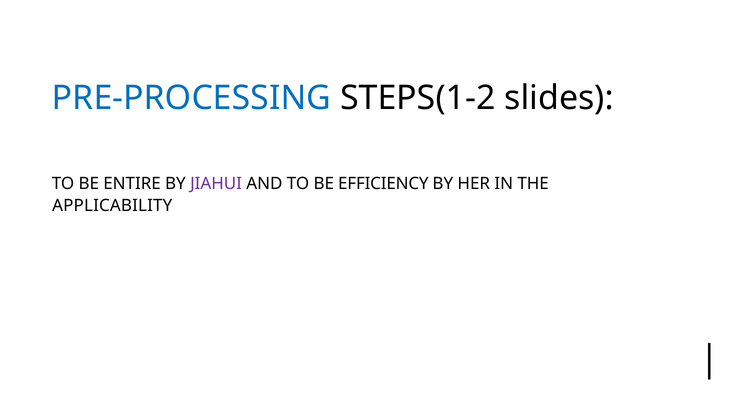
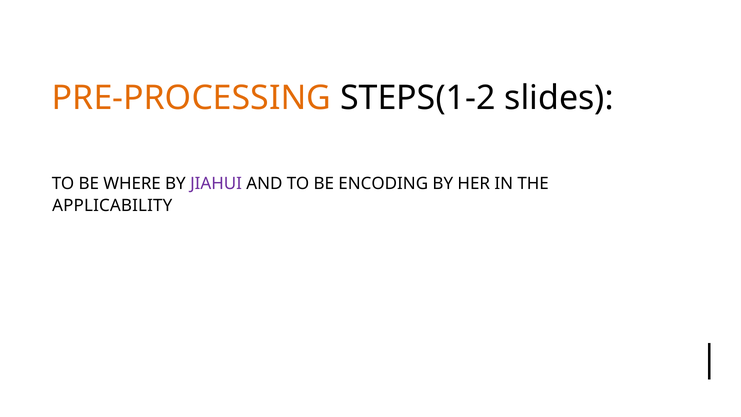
PRE-PROCESSING colour: blue -> orange (192, 98)
ENTIRE: ENTIRE -> WHERE (132, 183)
EFFICIENCY: EFFICIENCY -> ENCODING (383, 183)
